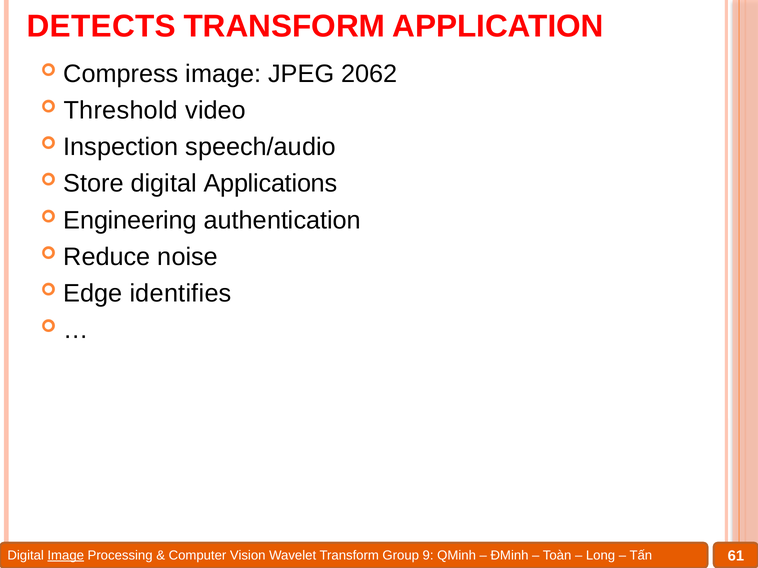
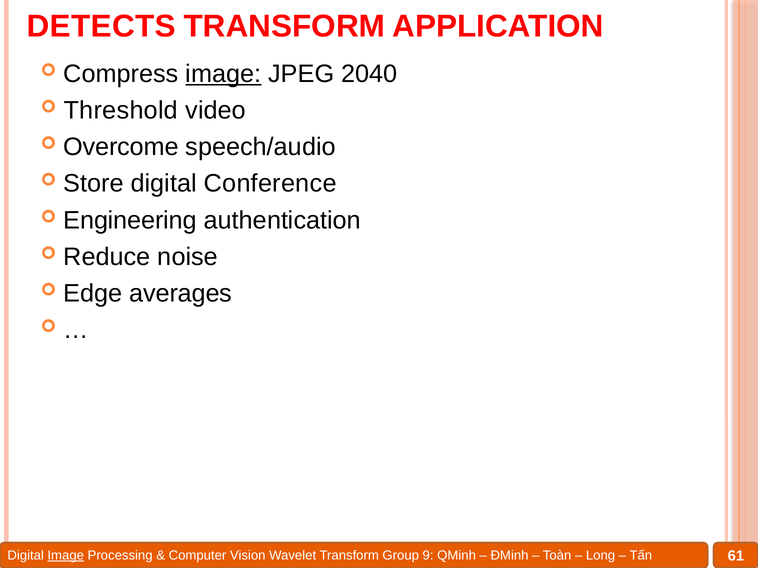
image underline: none -> present (223, 74)
2062: 2062 -> 2040 (369, 74)
Inspection: Inspection -> Overcome (121, 147)
Applications: Applications -> Conference (270, 184)
identifies: identifies -> averages (181, 294)
